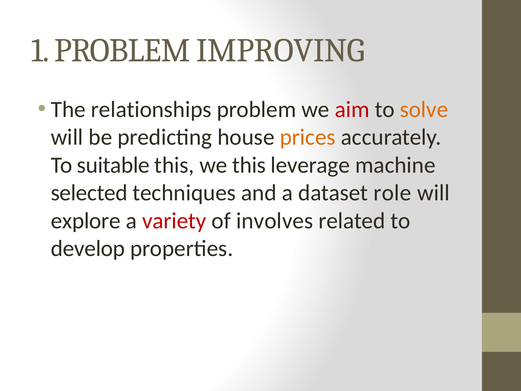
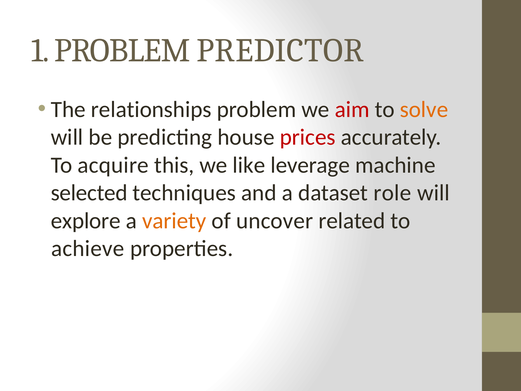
IMPROVING: IMPROVING -> PREDICTOR (280, 51)
prices colour: orange -> red (308, 137)
suitable: suitable -> acquire (113, 165)
we this: this -> like (249, 165)
variety colour: red -> orange (174, 221)
involves: involves -> uncover (275, 221)
develop: develop -> achieve (88, 248)
